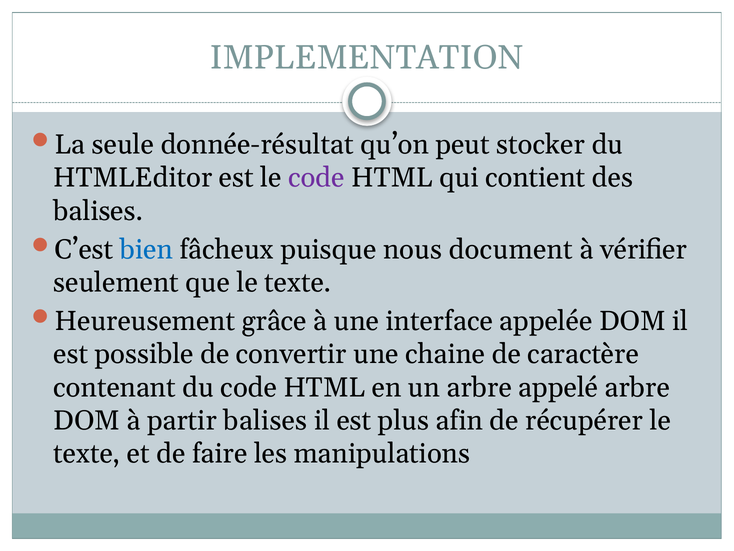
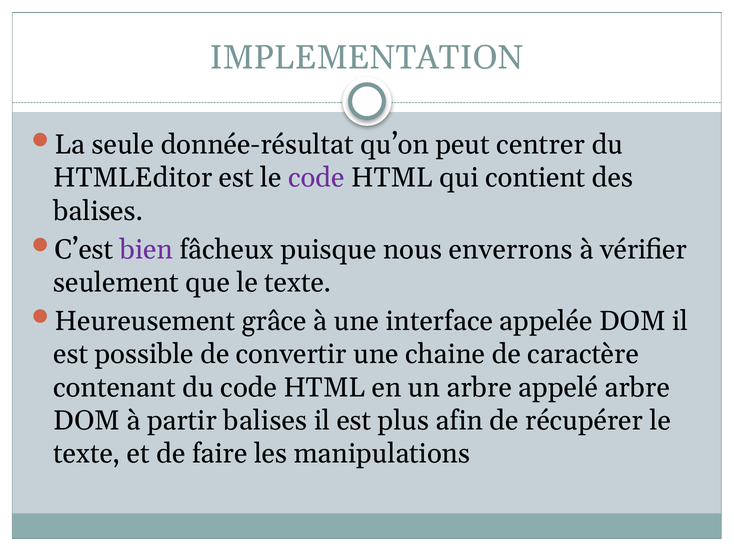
stocker: stocker -> centrer (541, 145)
bien colour: blue -> purple (146, 249)
document: document -> enverrons (511, 249)
